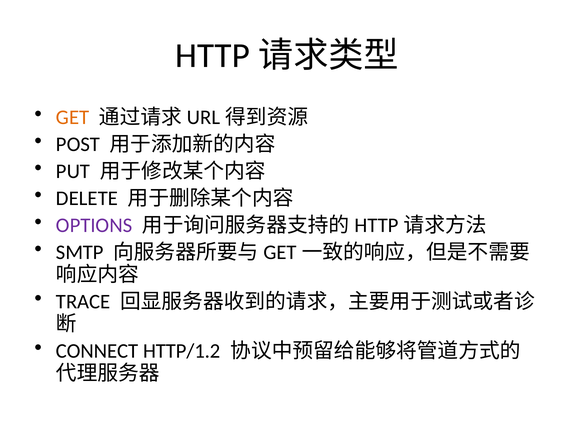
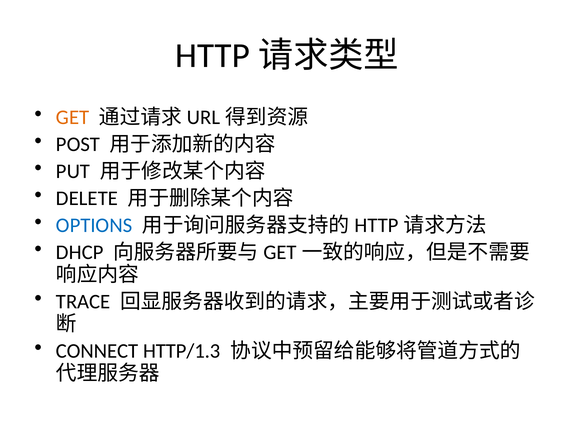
OPTIONS colour: purple -> blue (94, 225)
SMTP: SMTP -> DHCP (80, 252)
HTTP/1.2: HTTP/1.2 -> HTTP/1.3 (182, 351)
